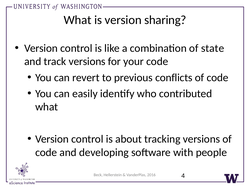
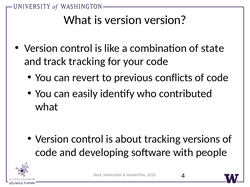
version sharing: sharing -> version (165, 20)
track versions: versions -> tracking (87, 62)
